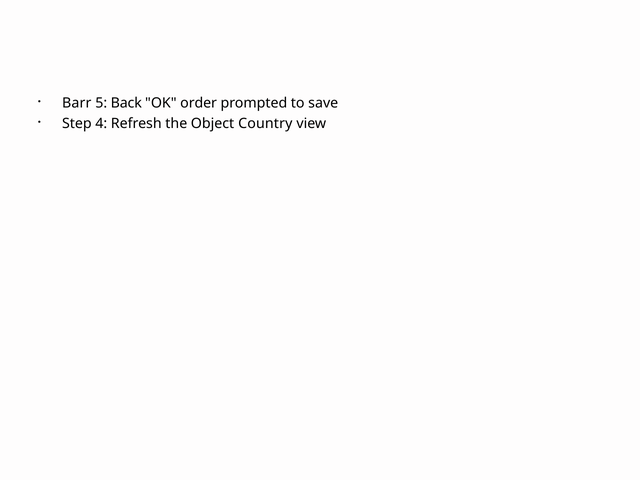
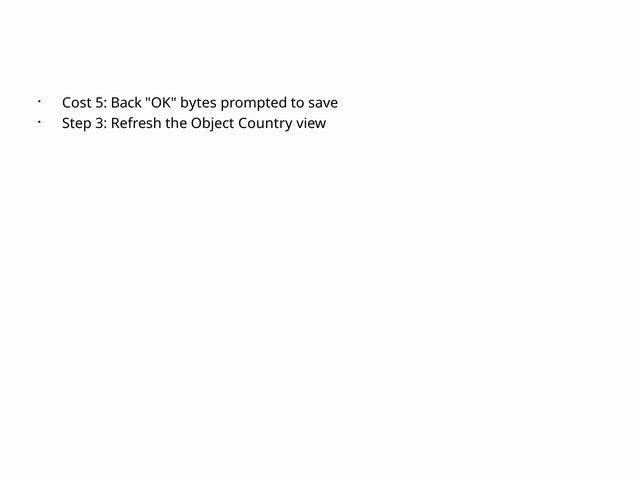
Barr: Barr -> Cost (77, 103)
order: order -> bytes (198, 103)
4: 4 -> 3 (101, 124)
